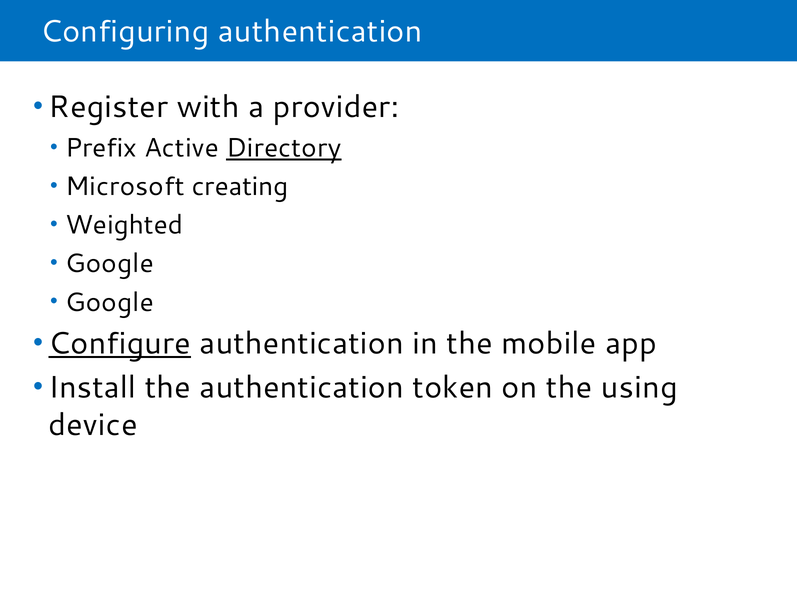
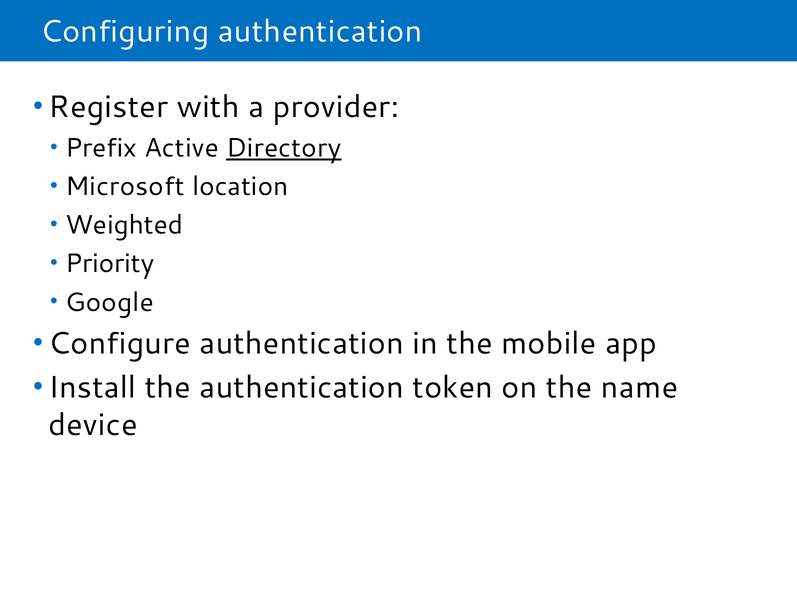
creating: creating -> location (240, 187)
Google: Google -> Priority (110, 264)
Configure underline: present -> none (120, 344)
using: using -> name (639, 387)
